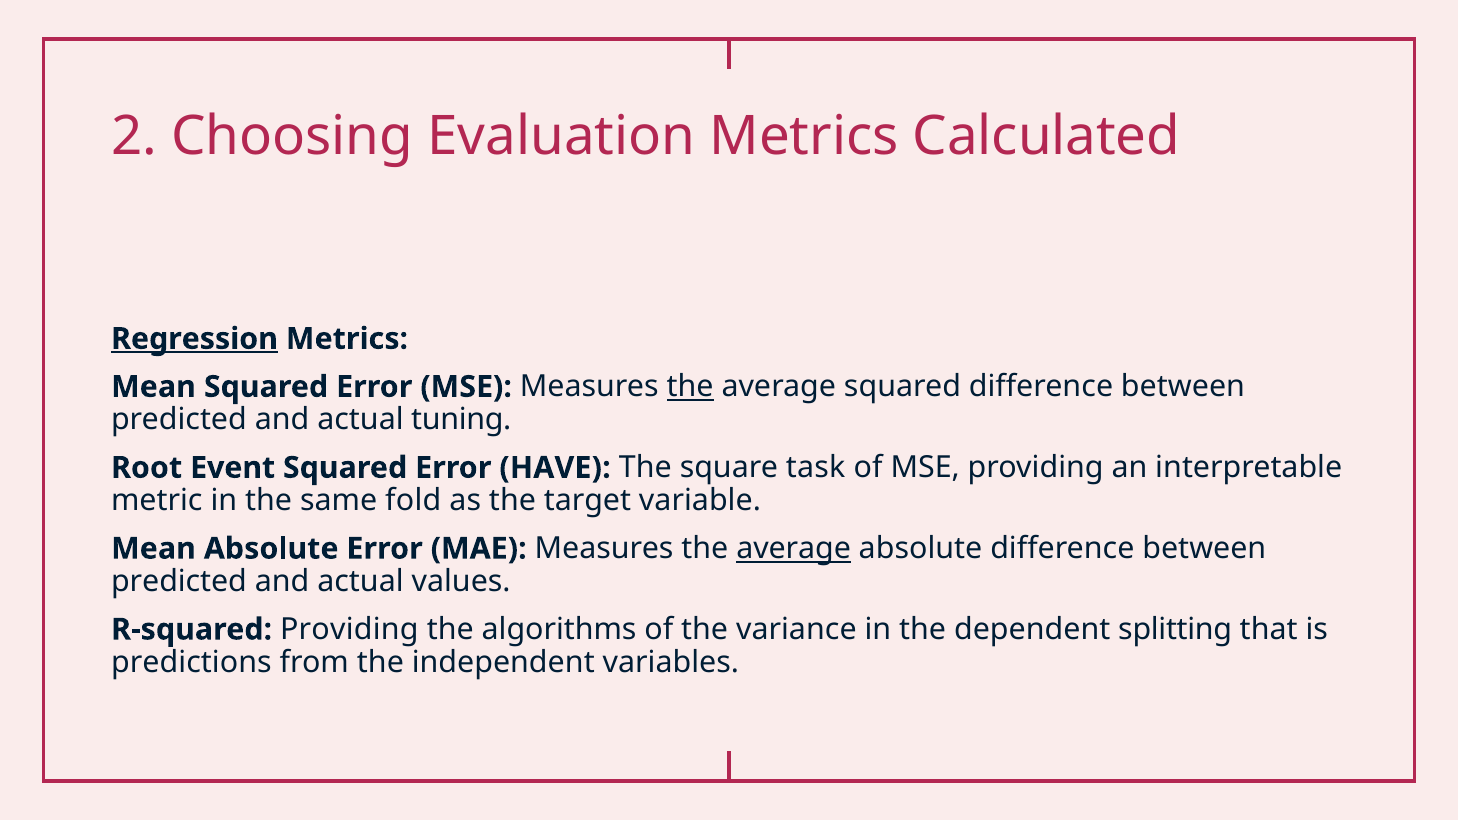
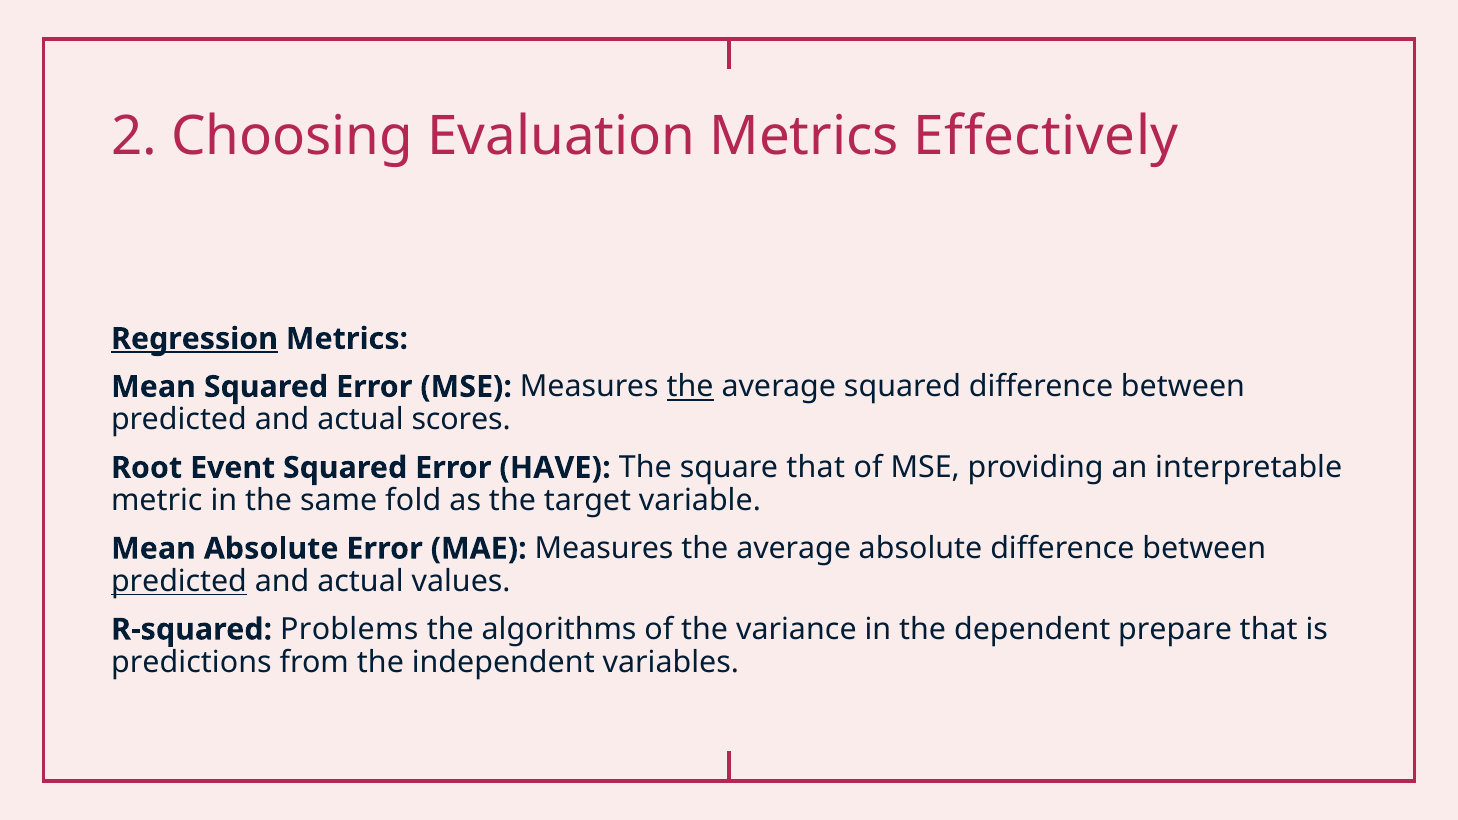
Calculated: Calculated -> Effectively (1046, 137)
tuning: tuning -> scores (461, 420)
square task: task -> that (816, 468)
average underline: present -> none (794, 549)
predicted underline: none -> present (179, 582)
R-squared Providing: Providing -> Problems (349, 630)
splitting: splitting -> prepare (1175, 630)
